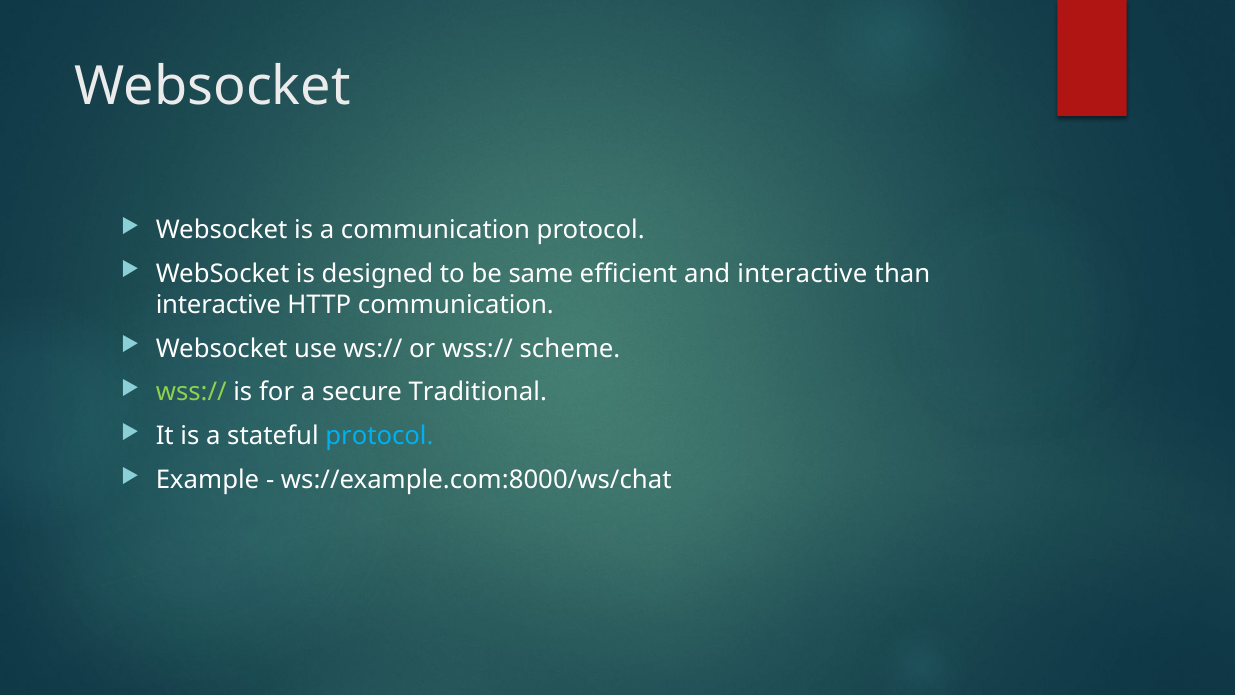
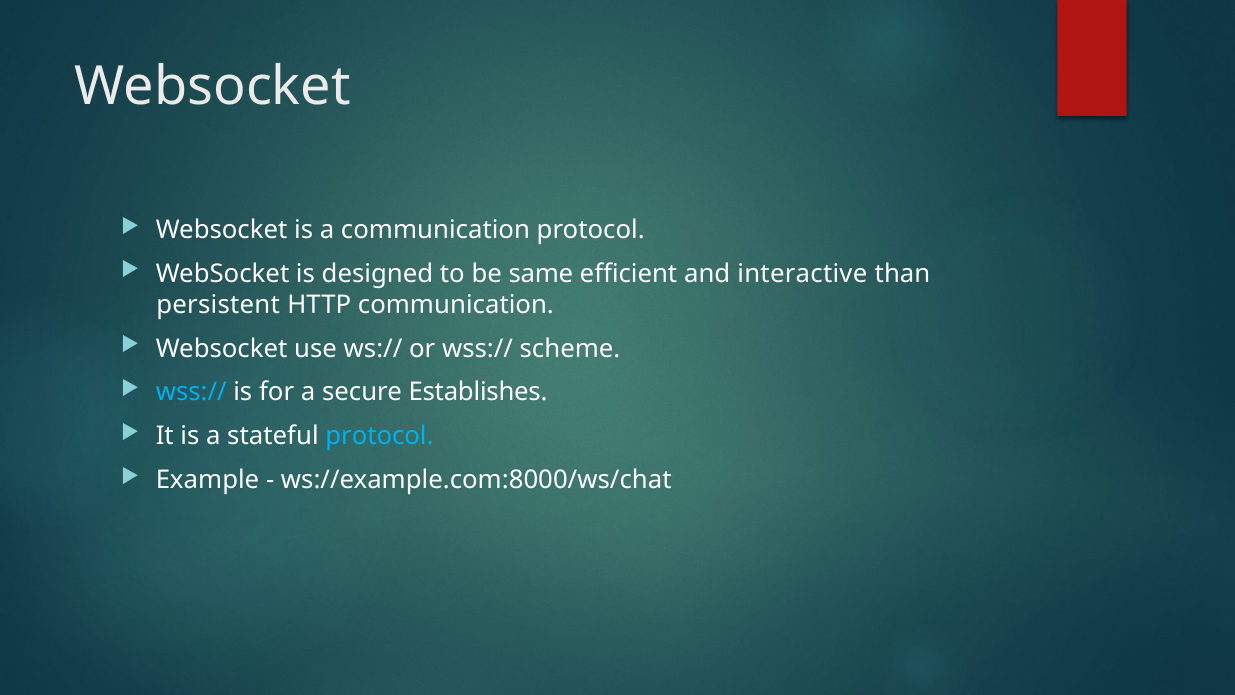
interactive: interactive -> persistent (218, 305)
wss:// colour: light green -> light blue (191, 392)
Traditional: Traditional -> Establishes (478, 392)
